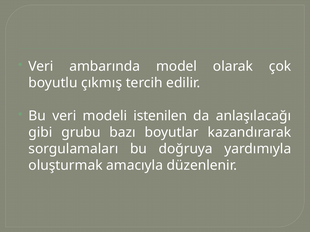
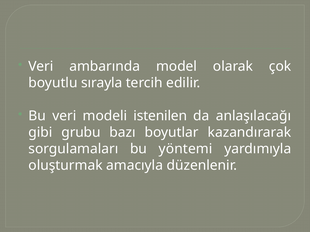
çıkmış: çıkmış -> sırayla (102, 83)
doğruya: doğruya -> yöntemi (186, 149)
